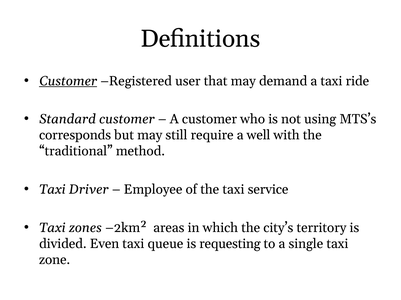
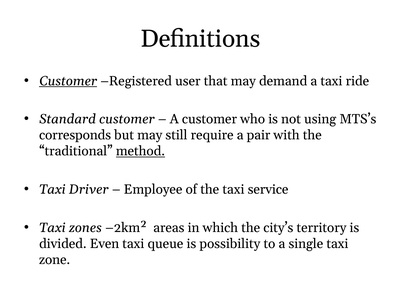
well: well -> pair (259, 136)
method underline: none -> present (140, 152)
requesting: requesting -> possibility (230, 244)
